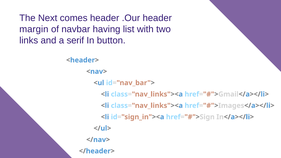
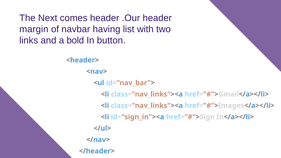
serif: serif -> bold (75, 40)
